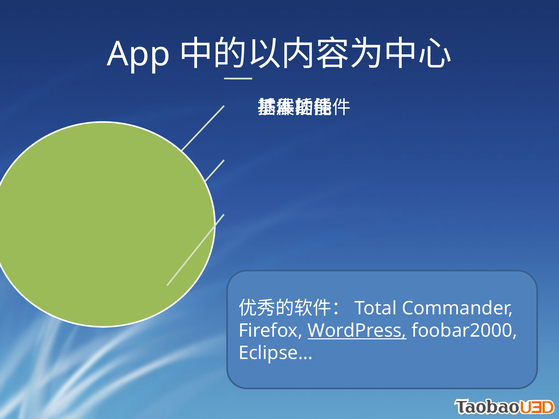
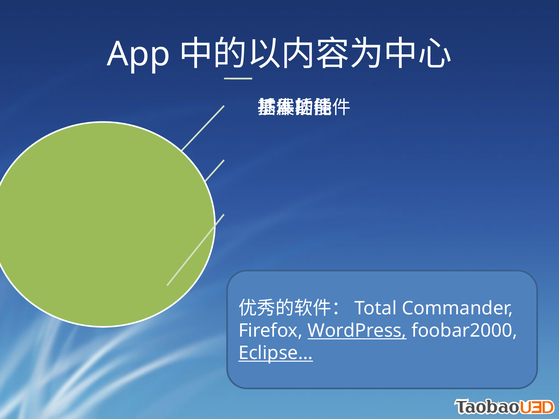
Eclipse… underline: none -> present (276, 353)
